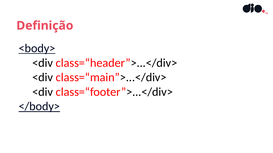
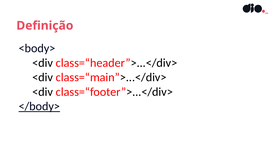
<body> underline: present -> none (37, 48)
